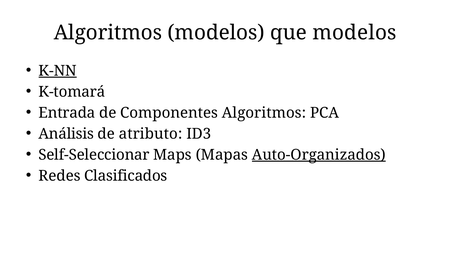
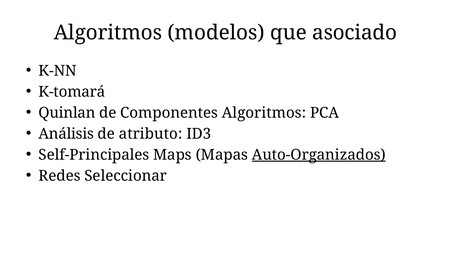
que modelos: modelos -> asociado (355, 33)
K-NN underline: present -> none (58, 71)
Entrada: Entrada -> Quinlan (67, 113)
Self-Seleccionar: Self-Seleccionar -> Self-Principales (94, 155)
Clasificados: Clasificados -> Seleccionar (126, 176)
